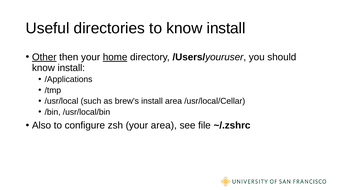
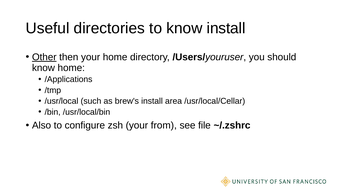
home underline: present -> none (115, 57)
install: install -> home (71, 68)
your area: area -> from (164, 125)
